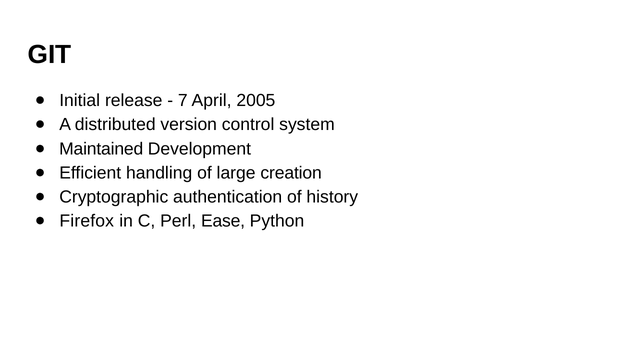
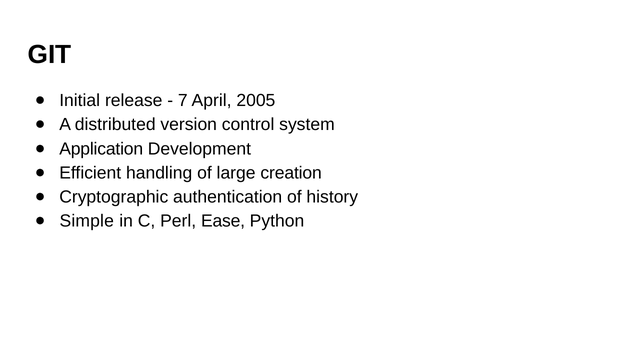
Maintained: Maintained -> Application (101, 149)
Firefox: Firefox -> Simple (87, 221)
